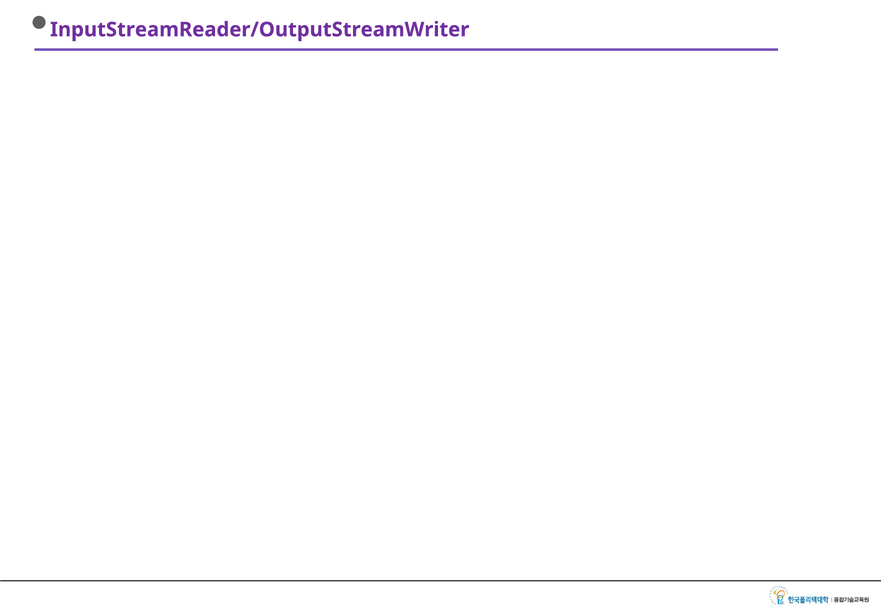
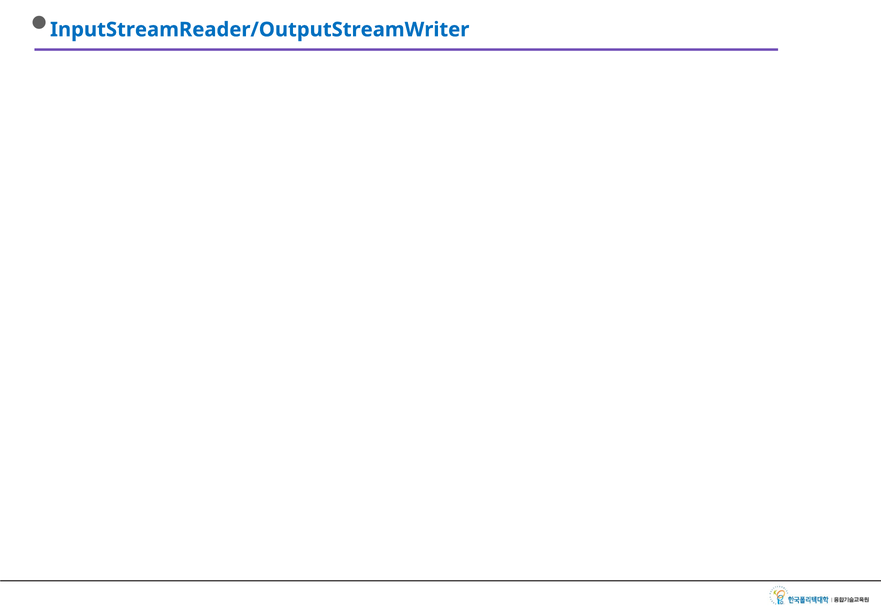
InputStreamReader/OutputStreamWriter colour: purple -> blue (260, 30)
